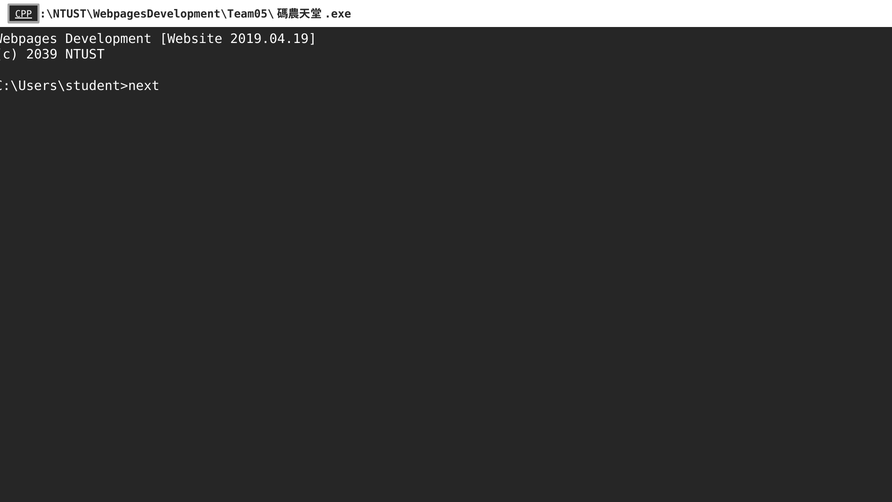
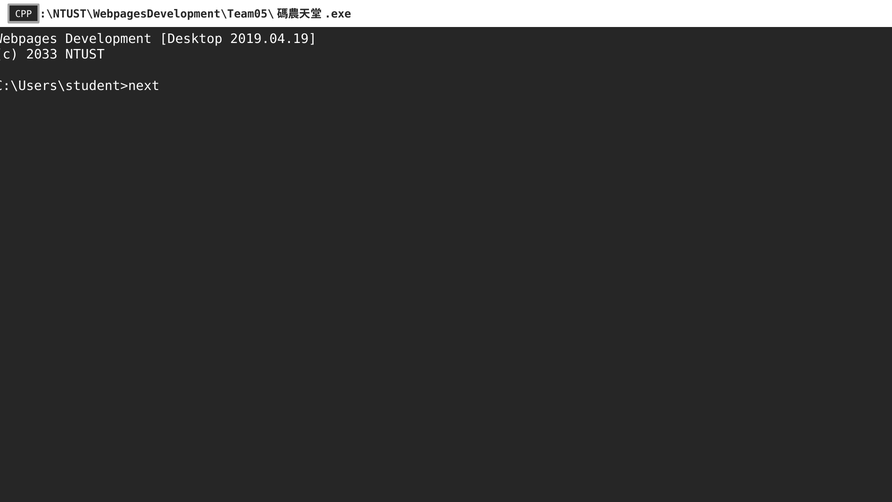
CPP underline: present -> none (24, 14)
Website: Website -> Desktop (191, 39)
2039: 2039 -> 2033 (42, 55)
